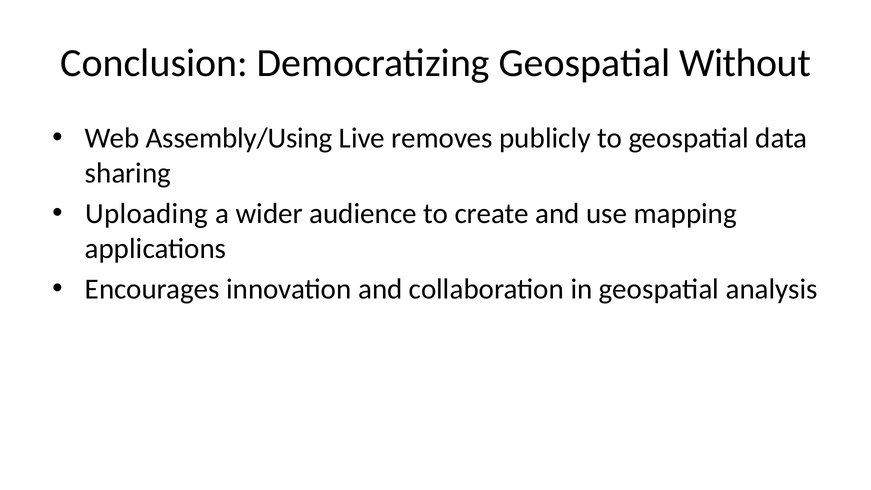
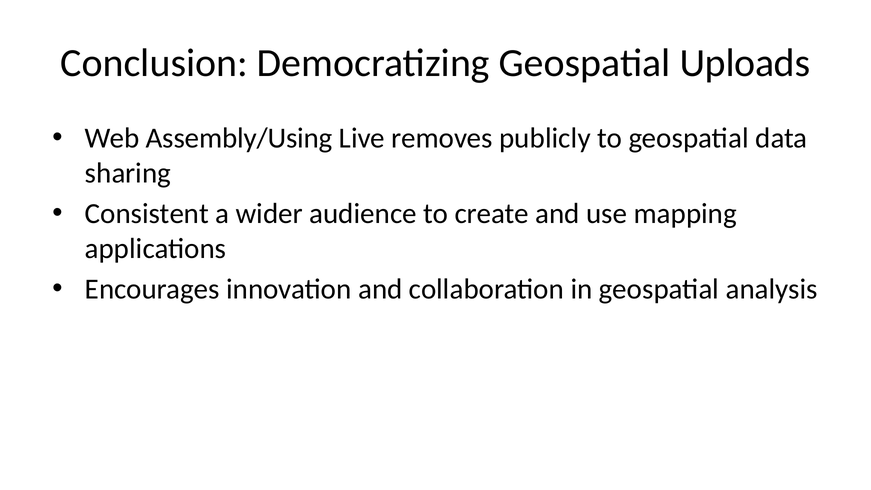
Without: Without -> Uploads (745, 63)
Uploading: Uploading -> Consistent (147, 214)
